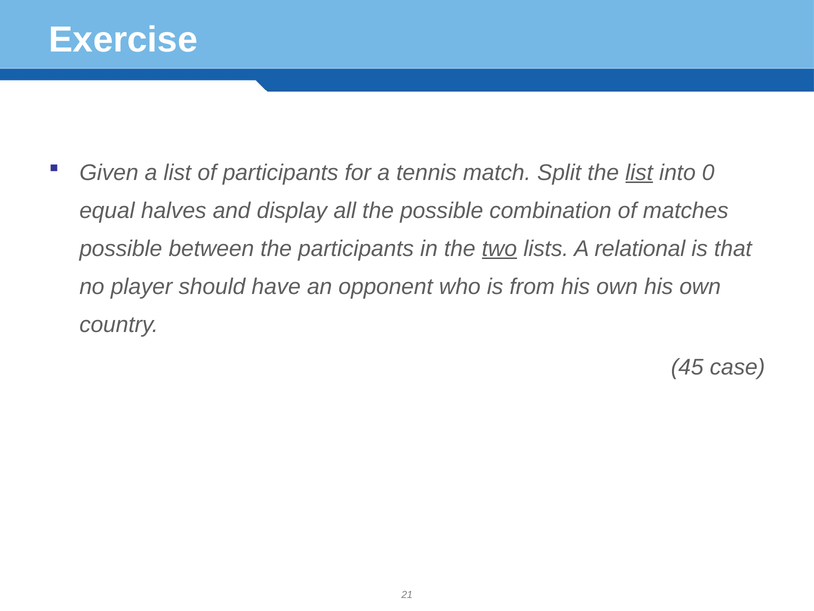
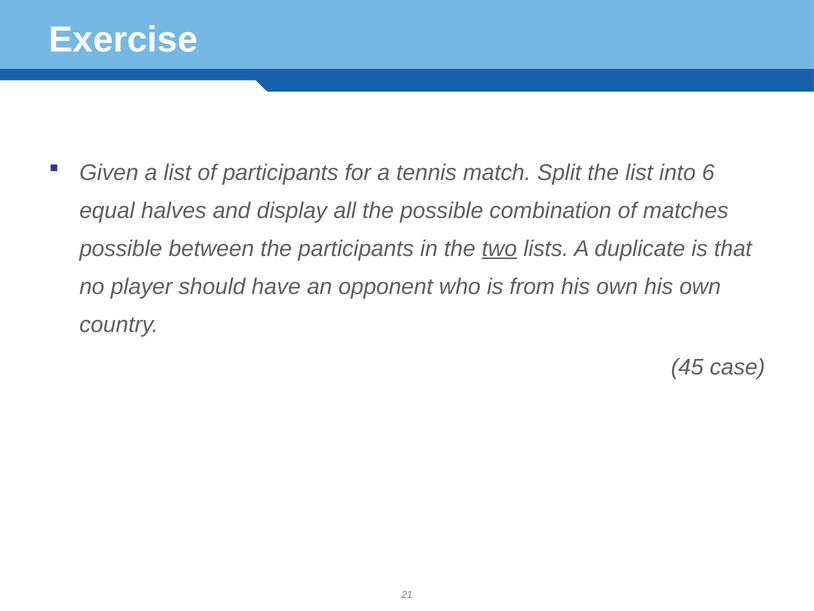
list underline: present -> none (639, 173)
0: 0 -> 6 (708, 173)
relational: relational -> duplicate (640, 248)
